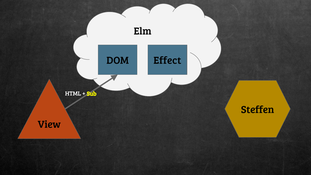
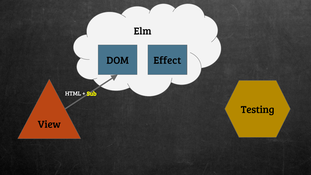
Steffen: Steffen -> Testing (258, 110)
